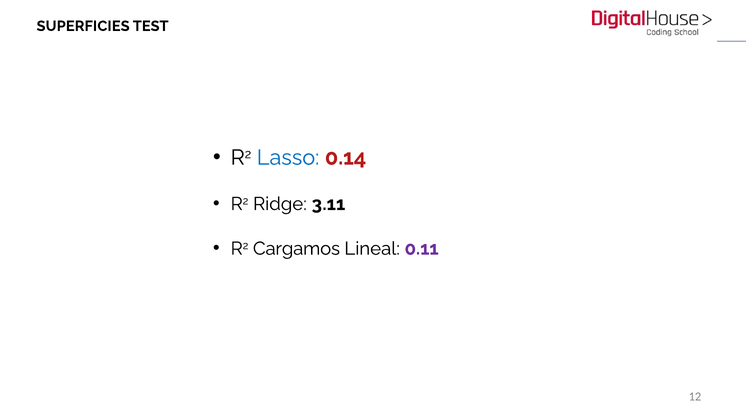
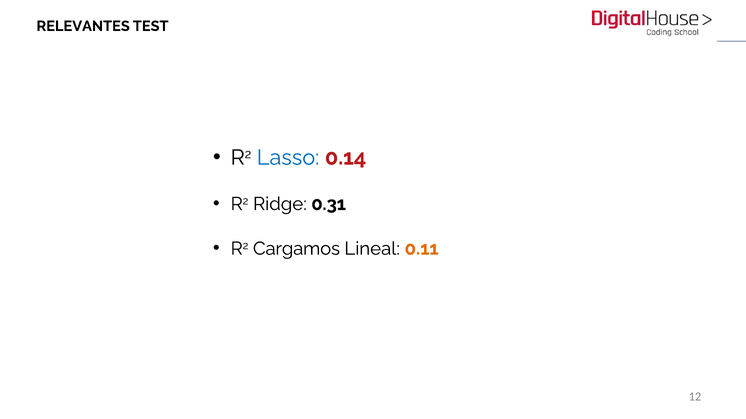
SUPERFICIES: SUPERFICIES -> RELEVANTES (83, 26)
3.11: 3.11 -> 0.31 (329, 204)
0.11 colour: purple -> orange (422, 249)
